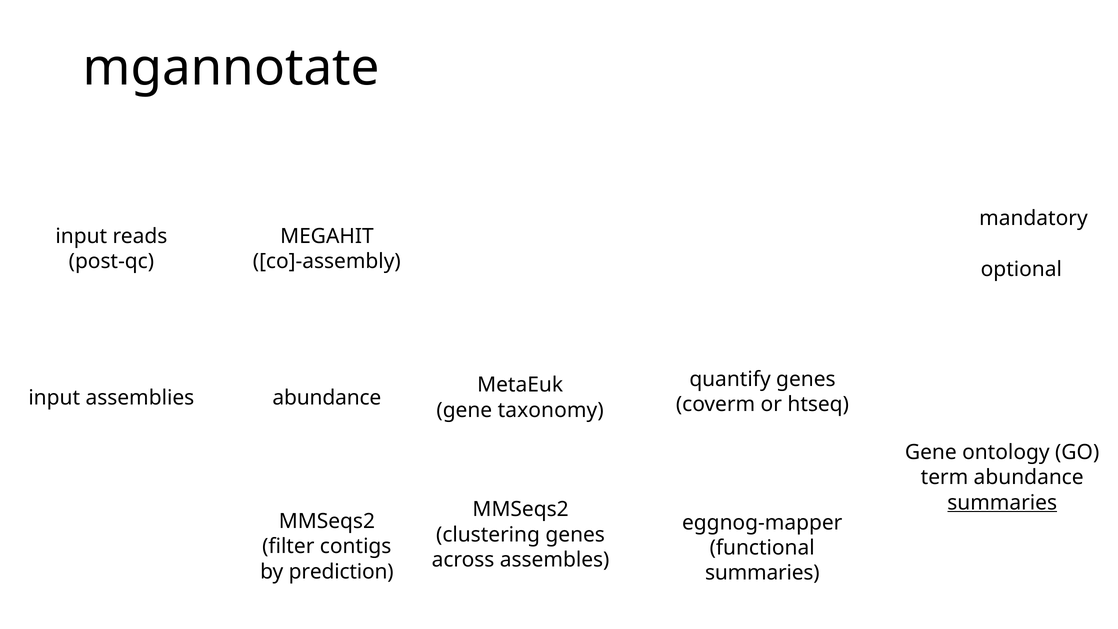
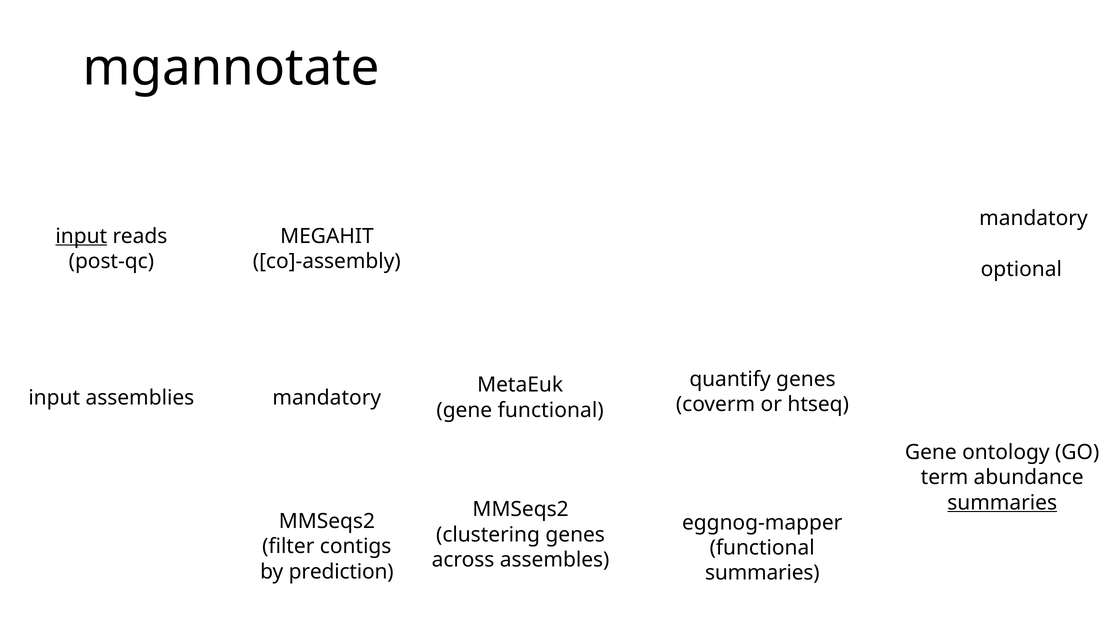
input underline: none -> present (81, 236)
abundance: abundance -> mandatory (327, 398)
gene taxonomy: taxonomy -> functional (551, 410)
